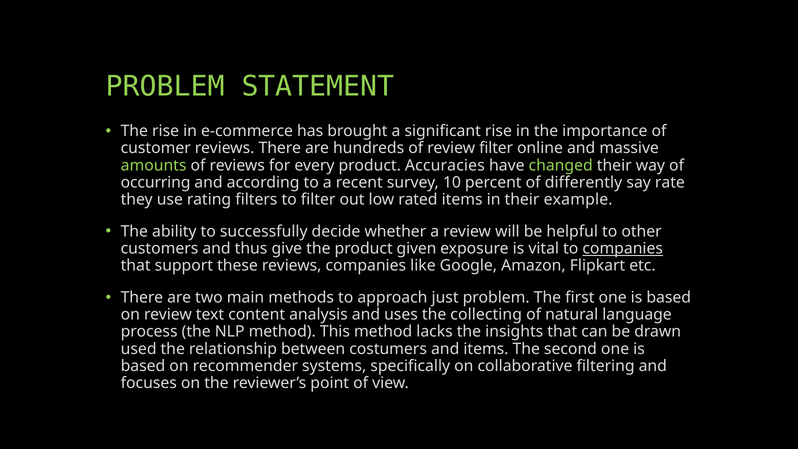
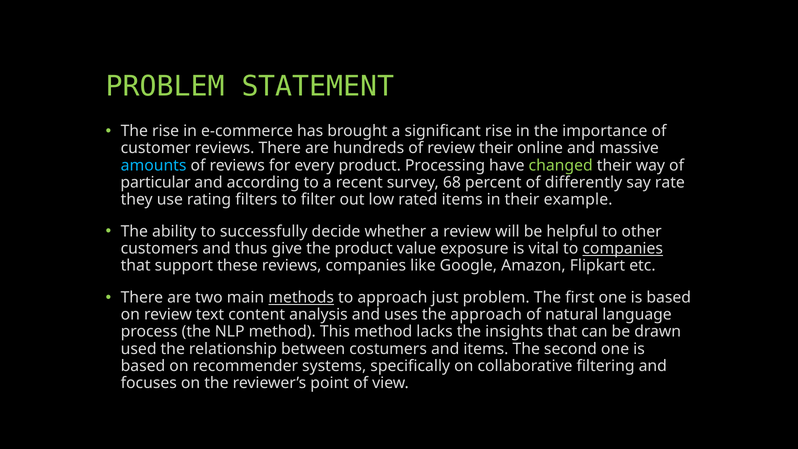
review filter: filter -> their (496, 148)
amounts colour: light green -> light blue (154, 165)
Accuracies: Accuracies -> Processing (445, 165)
occurring: occurring -> particular (156, 182)
10: 10 -> 68 (452, 182)
given: given -> value (416, 248)
methods underline: none -> present (301, 298)
the collecting: collecting -> approach (486, 315)
